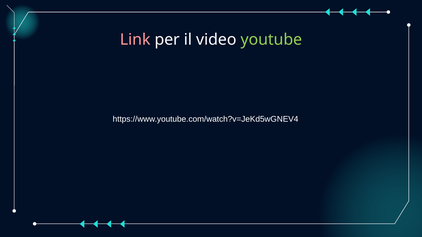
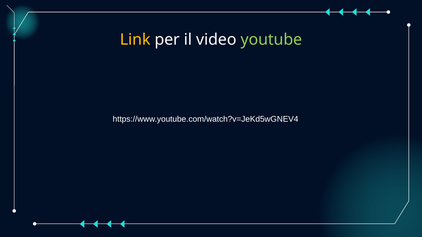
Link colour: pink -> yellow (135, 40)
